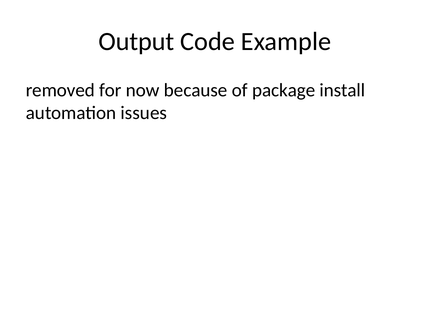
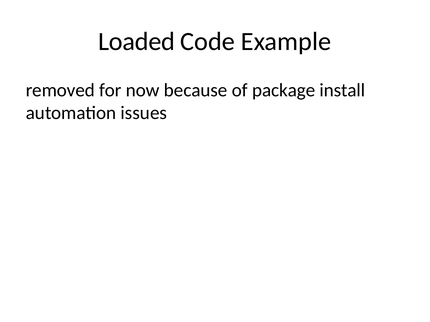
Output: Output -> Loaded (137, 42)
